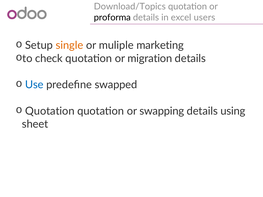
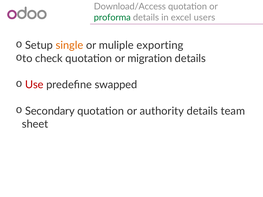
Download/Topics: Download/Topics -> Download/Access (130, 7)
proforma colour: black -> green (112, 18)
marketing: marketing -> exporting (160, 45)
Use colour: blue -> red (34, 85)
Quotation: Quotation -> Secondary (50, 111)
swapping: swapping -> authority (162, 111)
using: using -> team (233, 111)
